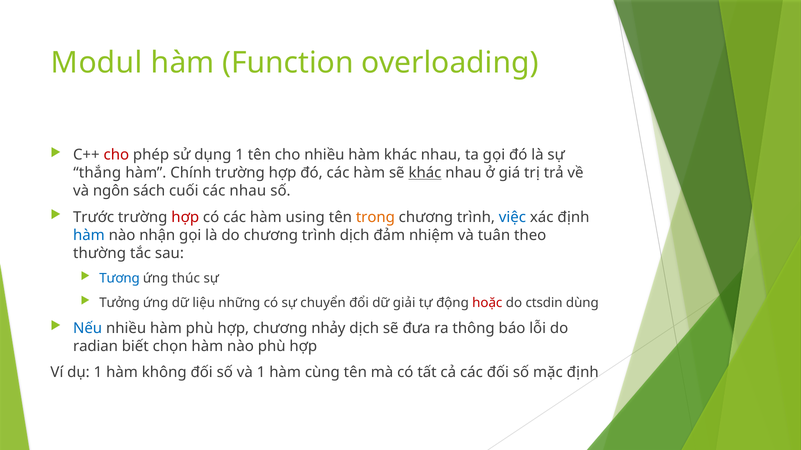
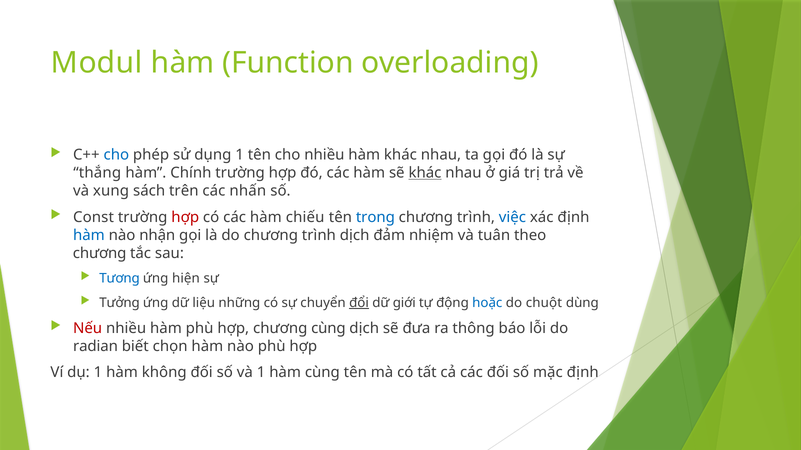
cho colour: red -> blue (116, 155)
ngôn: ngôn -> xung (111, 191)
cuối: cuối -> trên (184, 191)
các nhau: nhau -> nhấn (248, 191)
Trước: Trước -> Const (94, 217)
using: using -> chiếu (305, 217)
trong colour: orange -> blue (375, 217)
thường: thường -> chương (100, 253)
thúc: thúc -> hiện (186, 279)
đổi underline: none -> present (359, 303)
giải: giải -> giới (404, 303)
hoặc colour: red -> blue (487, 303)
ctsdin: ctsdin -> chuột (544, 303)
Nếu colour: blue -> red (88, 329)
chương nhảy: nhảy -> cùng (328, 329)
